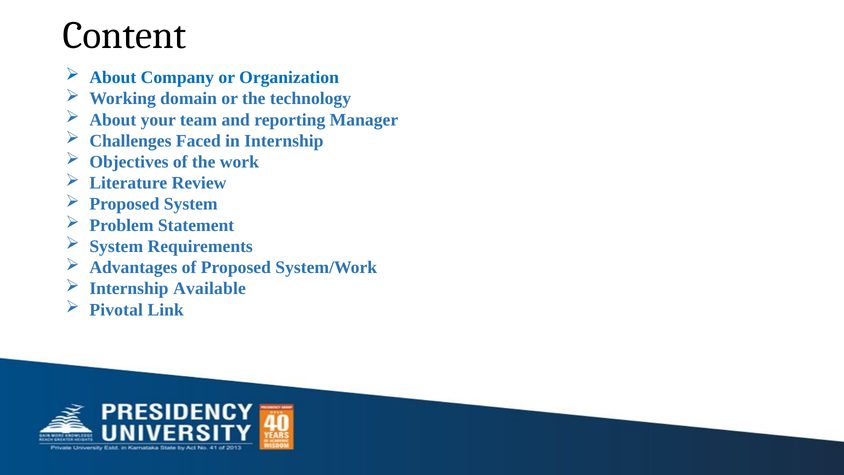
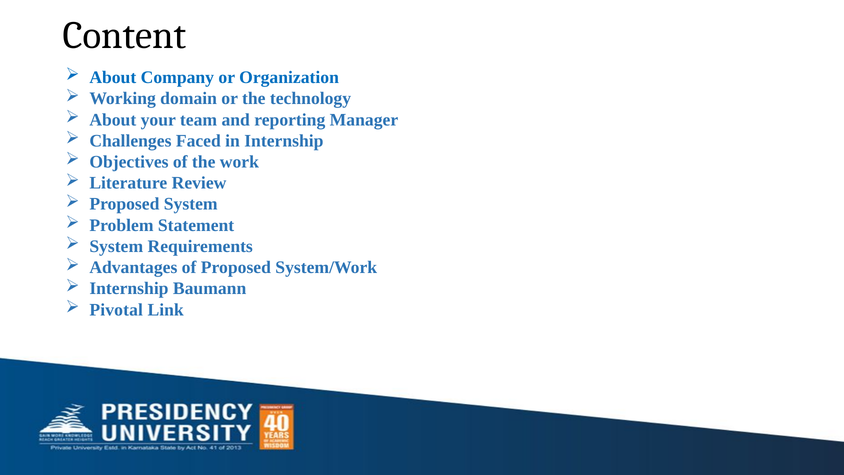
Available: Available -> Baumann (210, 289)
